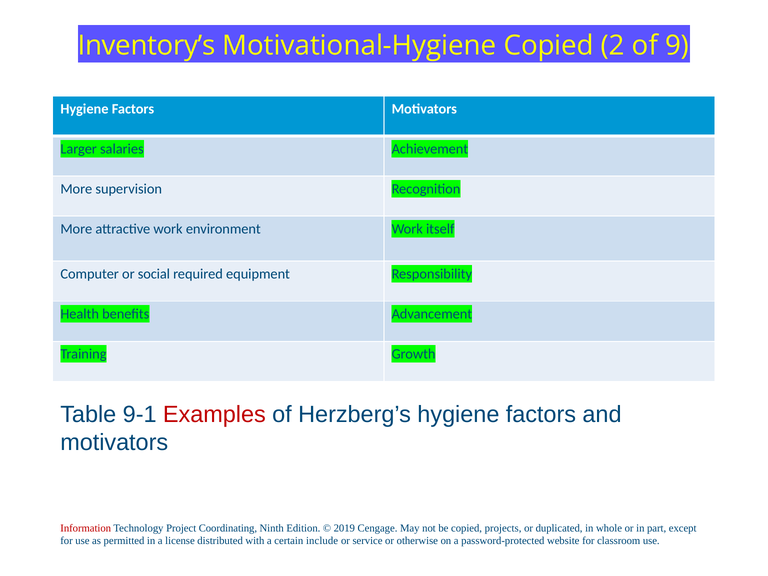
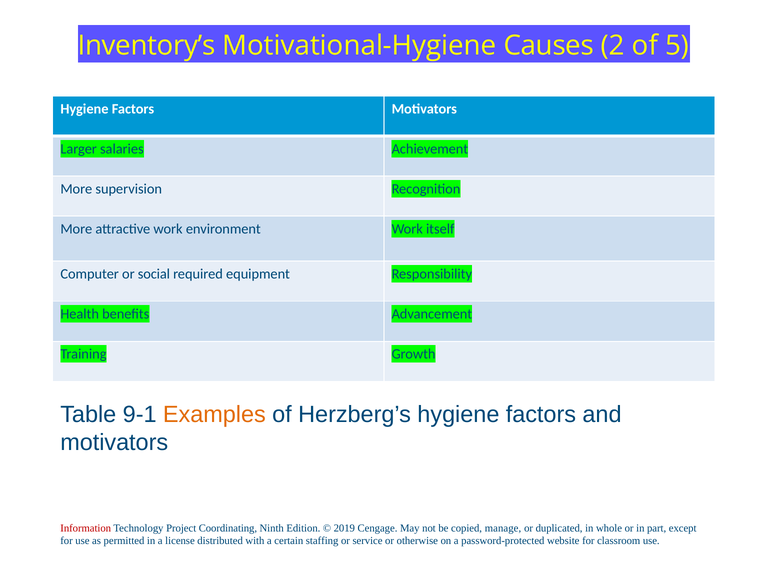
Motivational-Hygiene Copied: Copied -> Causes (549, 45)
9: 9 -> 5 (677, 45)
Examples colour: red -> orange (214, 414)
projects: projects -> manage (503, 528)
include: include -> staffing (322, 541)
